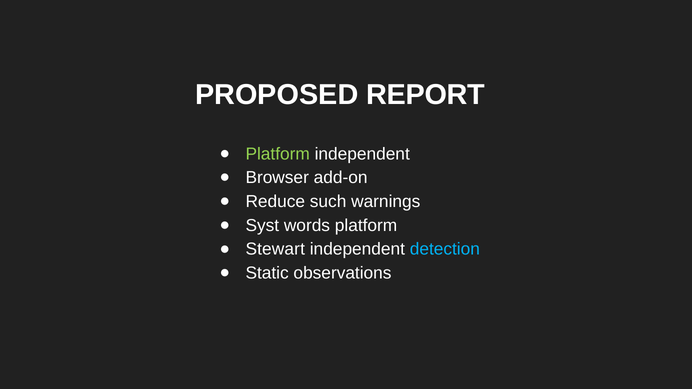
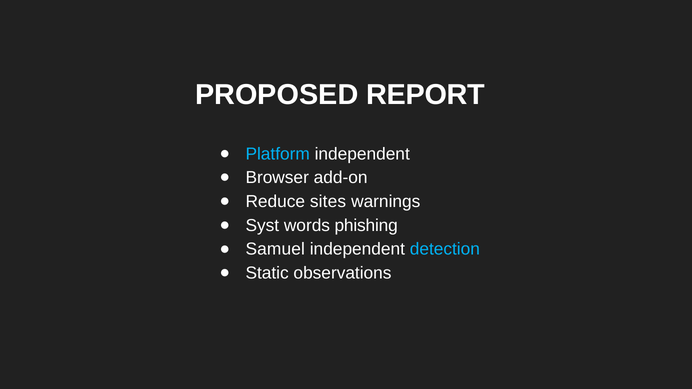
Platform colour: light green -> light blue (278, 154)
such: such -> sites (328, 202)
words platform: platform -> phishing (366, 226)
Stewart: Stewart -> Samuel (275, 249)
